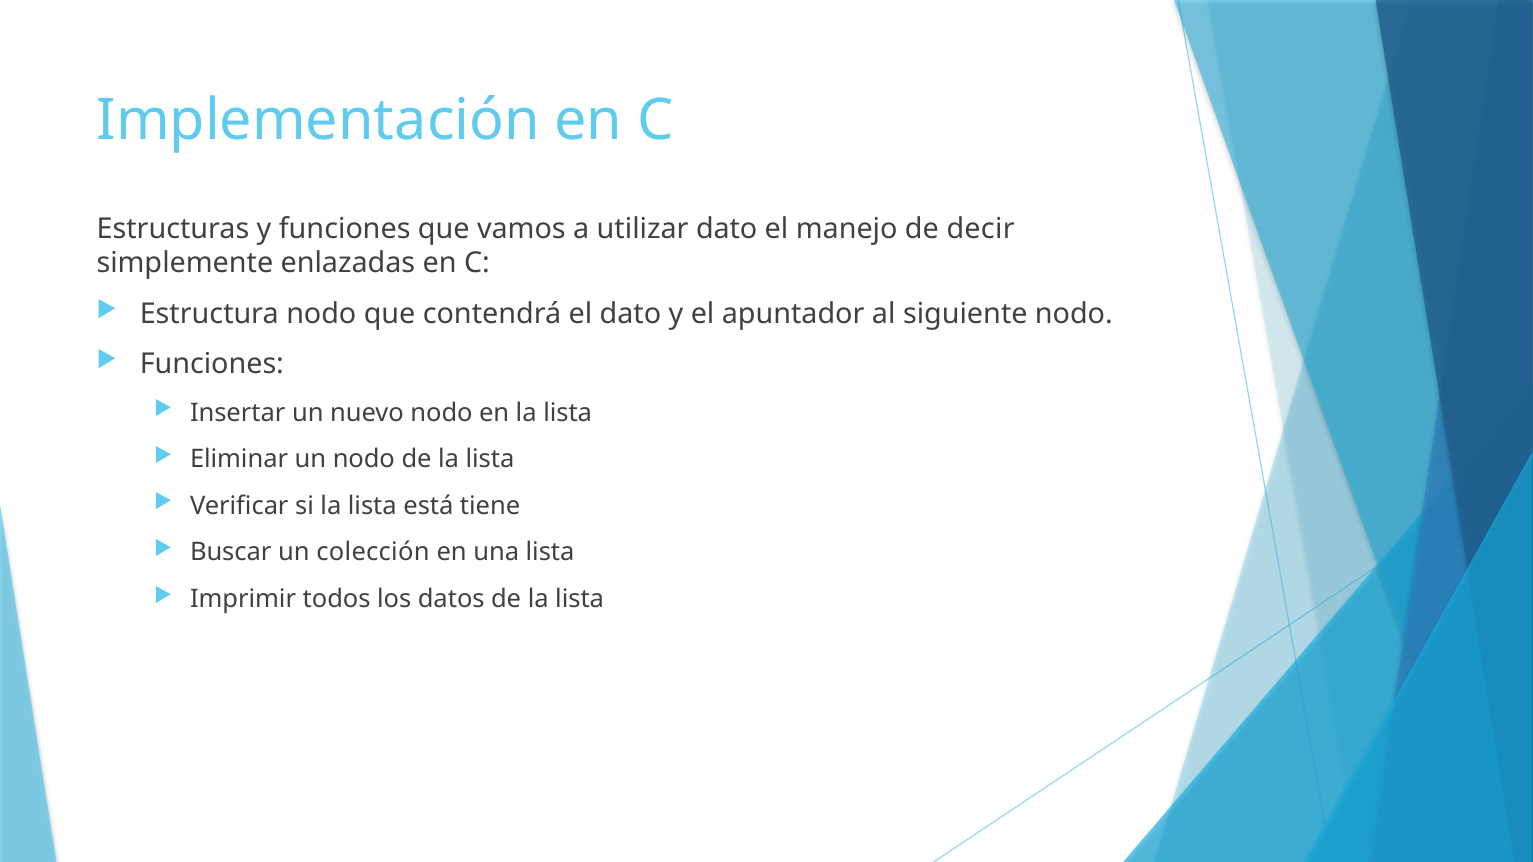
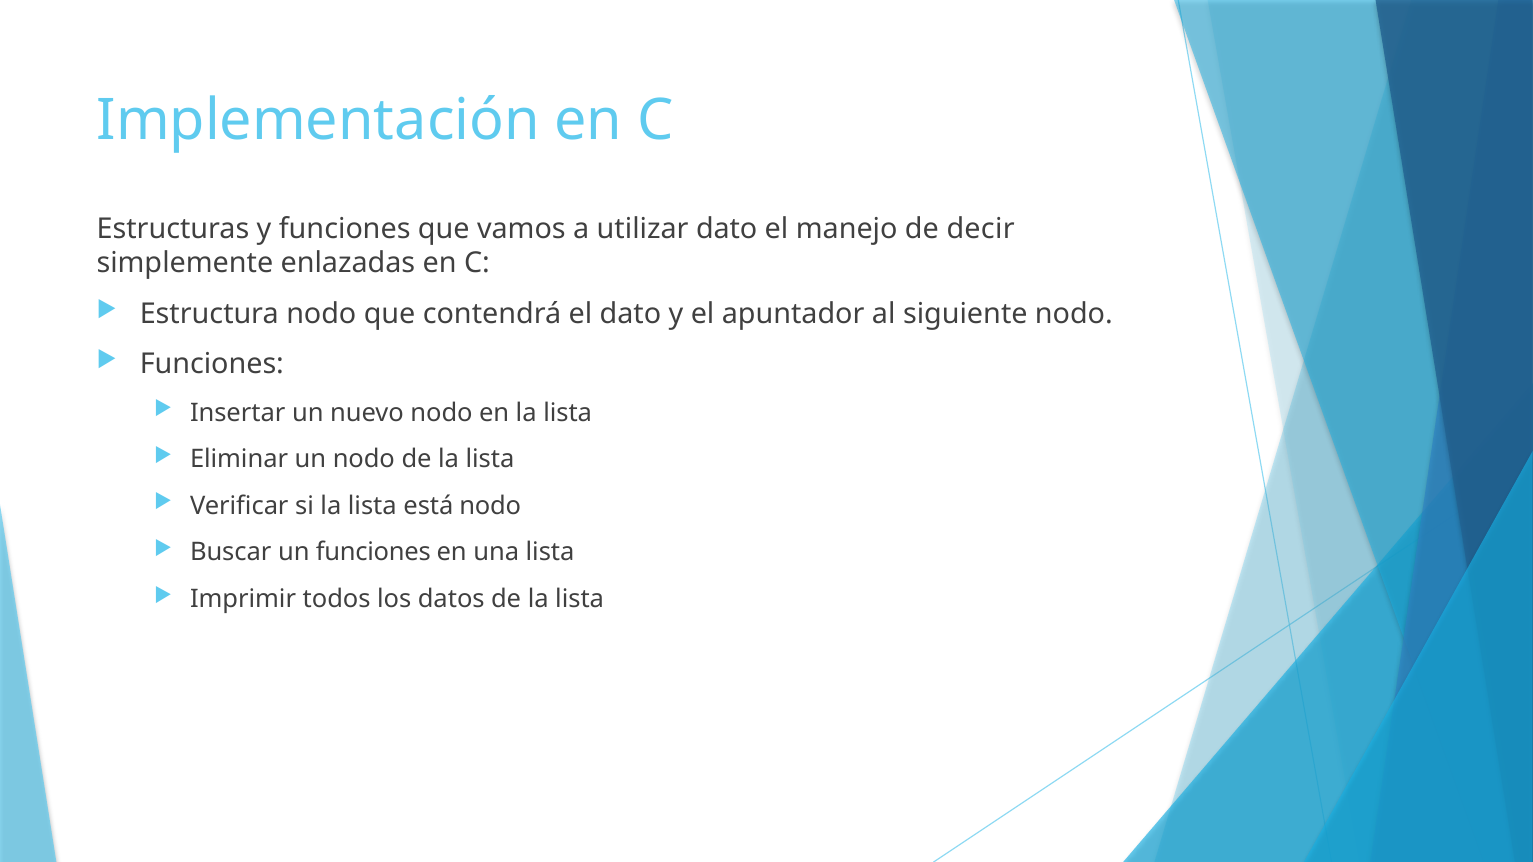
está tiene: tiene -> nodo (490, 506)
un colección: colección -> funciones (373, 553)
